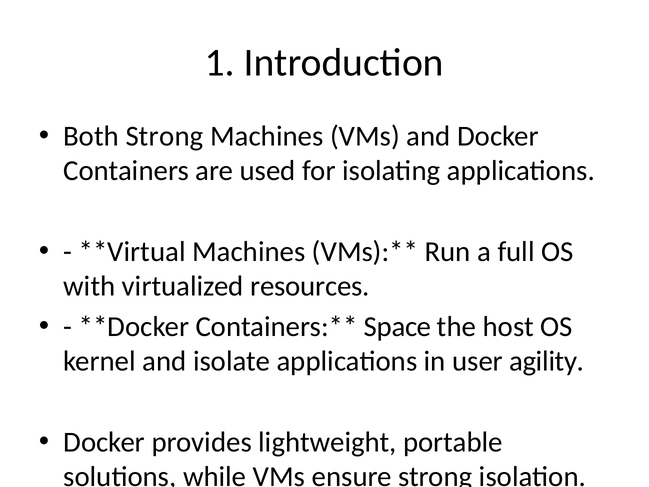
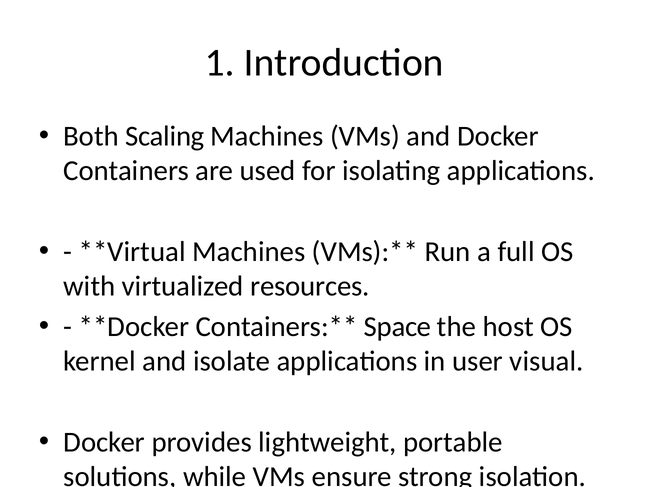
Both Strong: Strong -> Scaling (165, 136)
agility: agility -> visual (547, 361)
